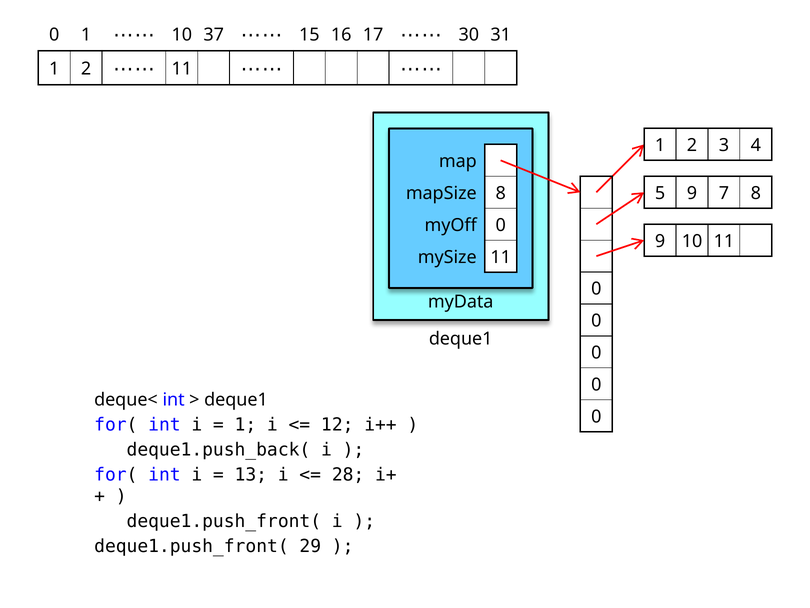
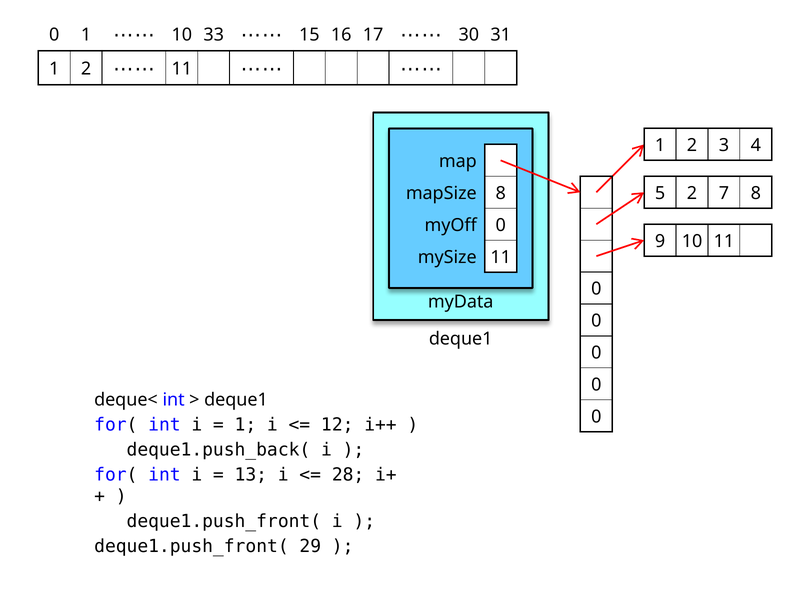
37: 37 -> 33 (214, 35)
5 9: 9 -> 2 (692, 193)
